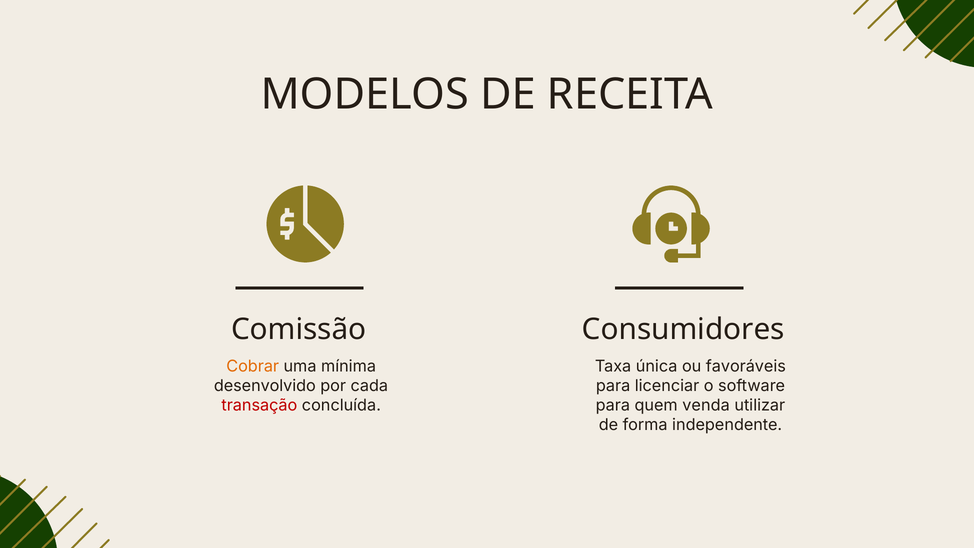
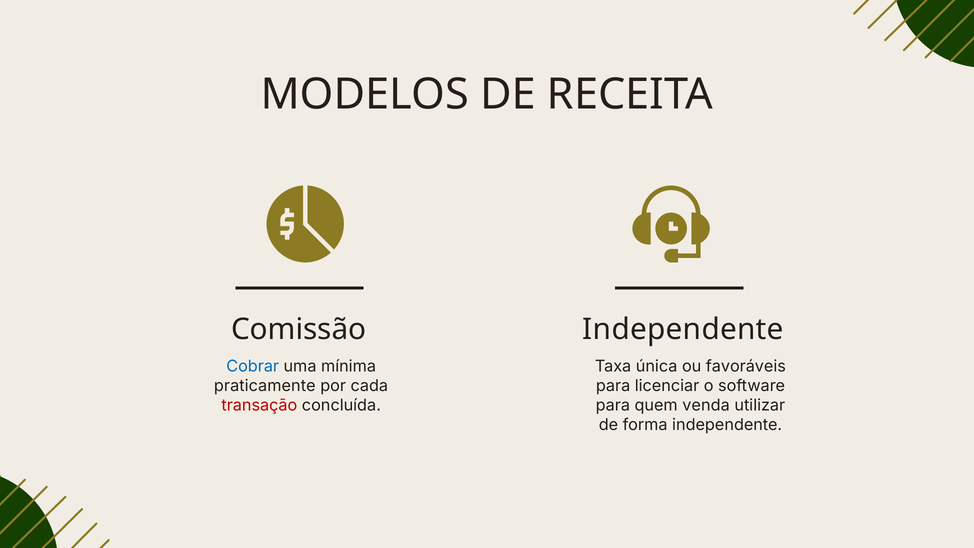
Consumidores: Consumidores -> Independente (683, 329)
Cobrar colour: orange -> blue (253, 366)
desenvolvido: desenvolvido -> praticamente (265, 386)
